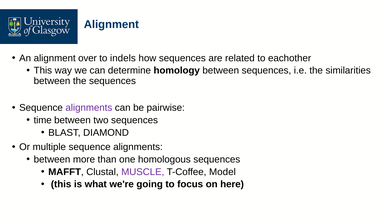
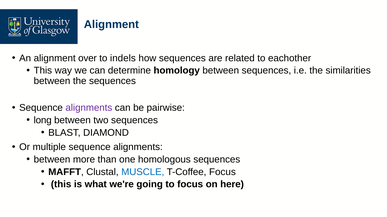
time: time -> long (43, 121)
MUSCLE colour: purple -> blue (143, 172)
T-Coffee Model: Model -> Focus (222, 172)
